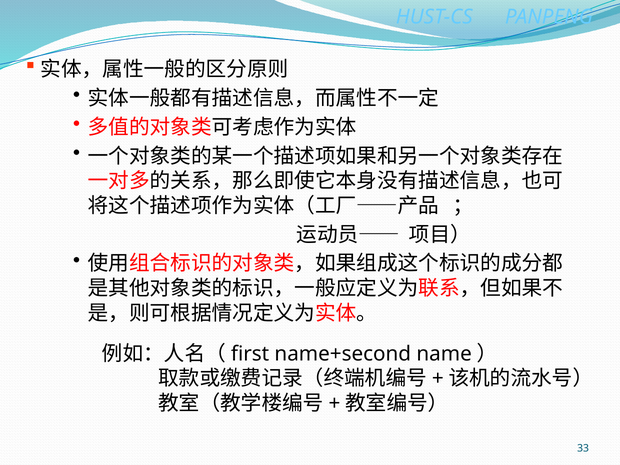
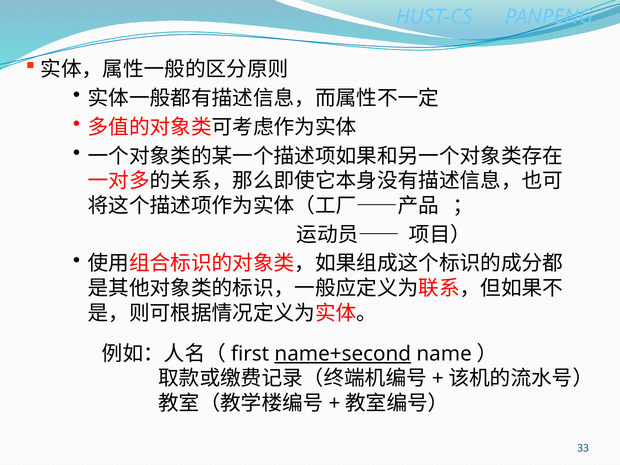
name+second underline: none -> present (343, 354)
